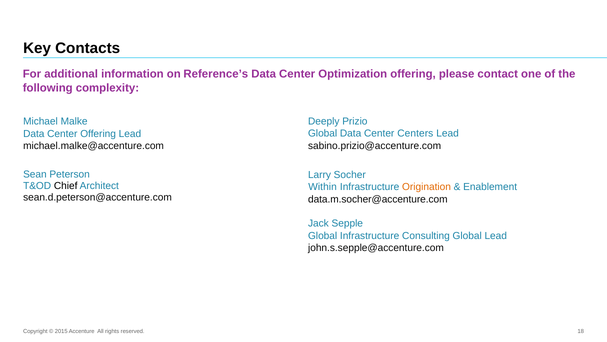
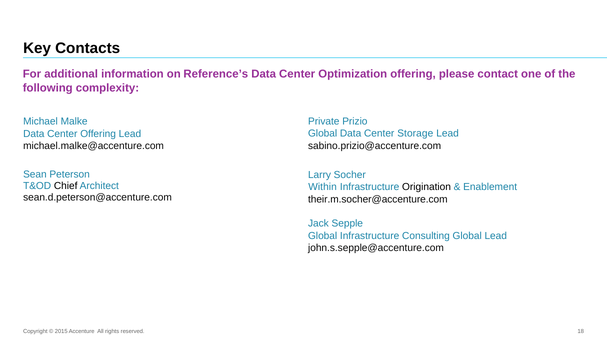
Deeply: Deeply -> Private (324, 121)
Centers: Centers -> Storage (415, 133)
Origination colour: orange -> black (427, 187)
data.m.socher@accenture.com: data.m.socher@accenture.com -> their.m.socher@accenture.com (378, 199)
